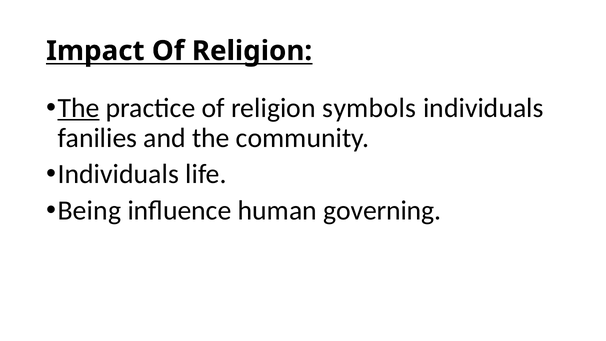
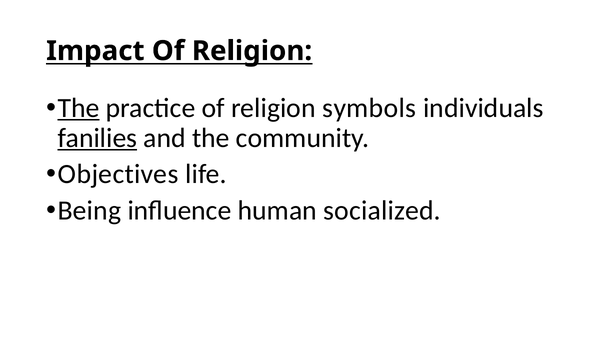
fanilies underline: none -> present (97, 138)
Individuals: Individuals -> Objectives (118, 174)
governing: governing -> socialized (382, 210)
